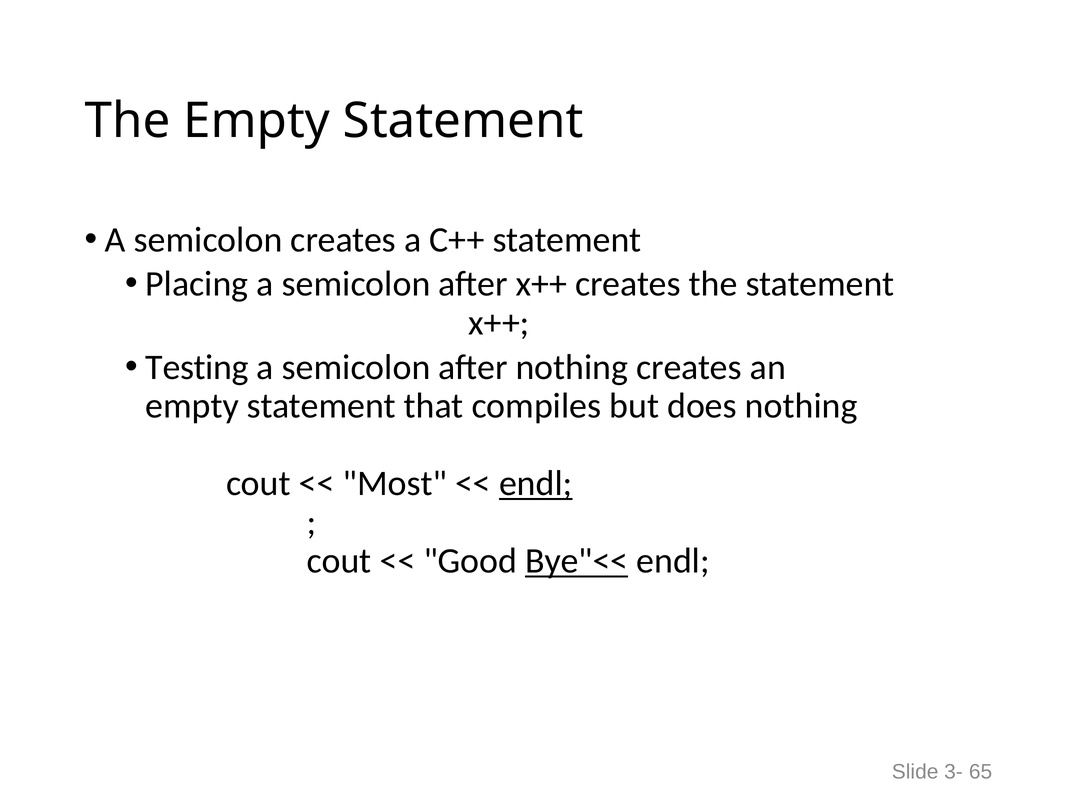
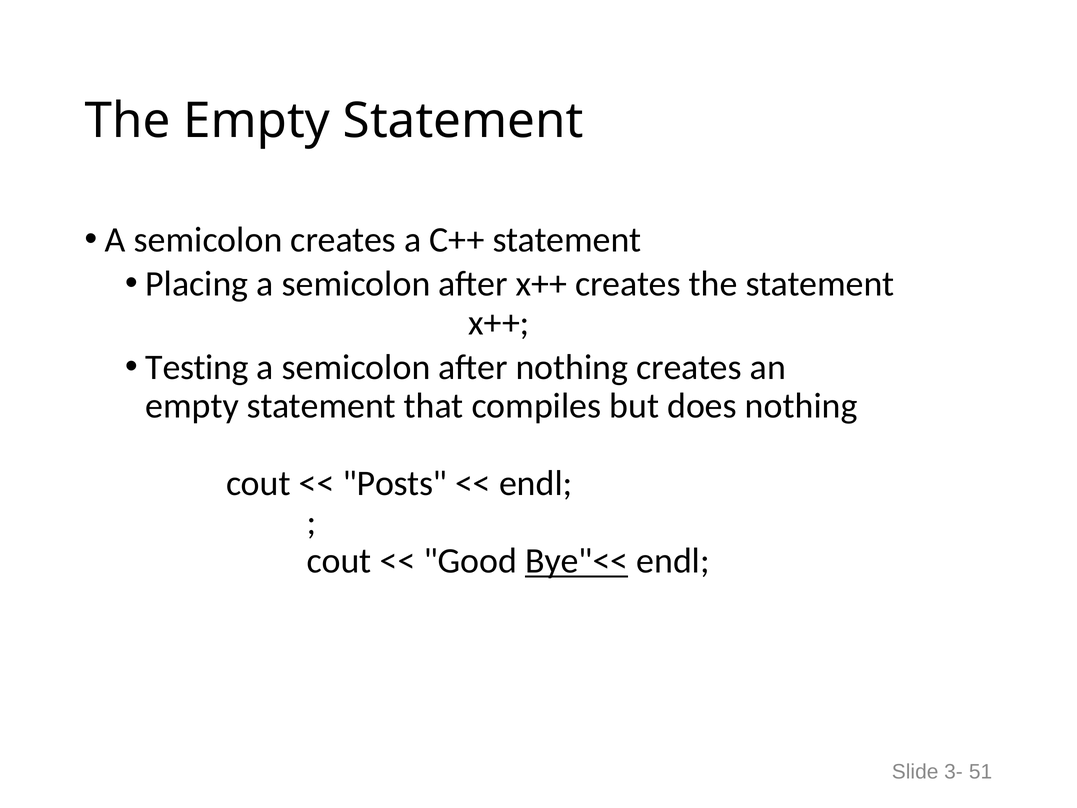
Most: Most -> Posts (395, 483)
endl underline: present -> none (536, 483)
65: 65 -> 51 (981, 772)
